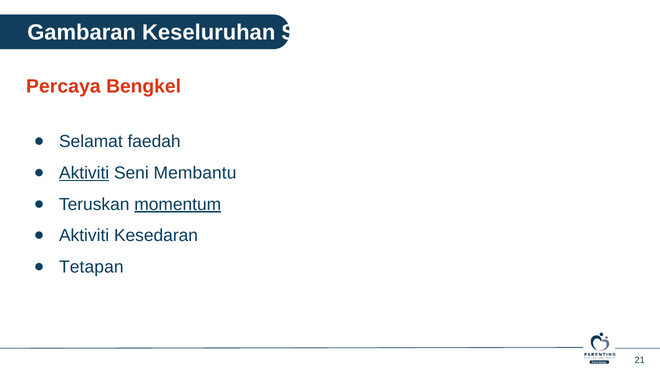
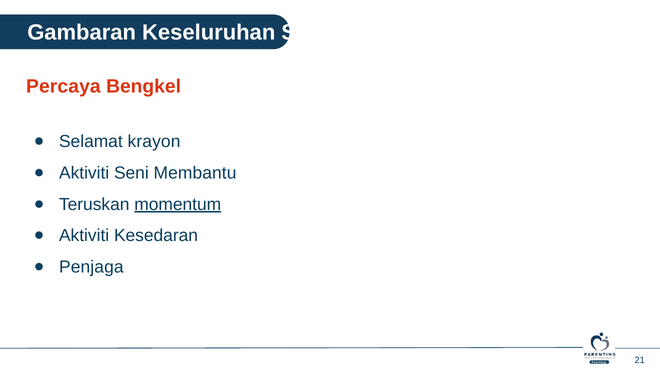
faedah: faedah -> krayon (154, 142)
Aktiviti underline: present -> none (84, 173)
Tetapan: Tetapan -> Penjaga (91, 267)
